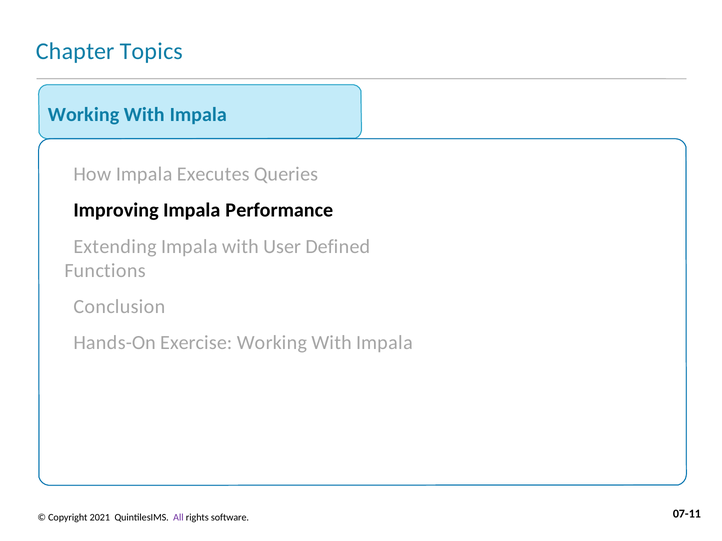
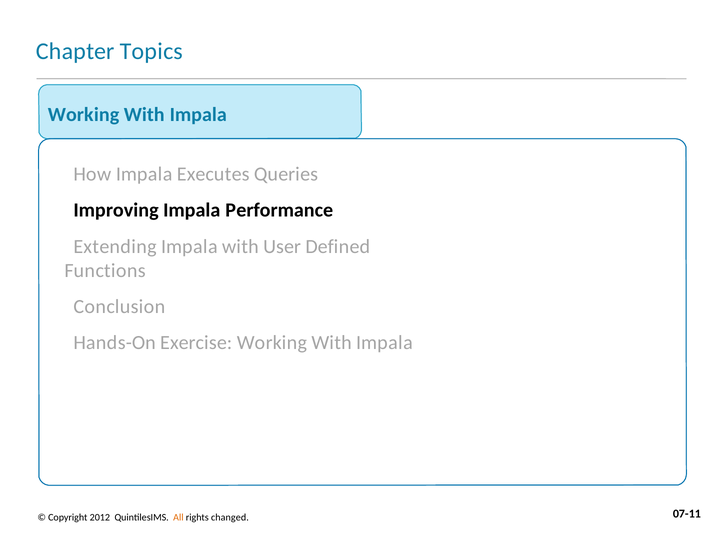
2021: 2021 -> 2012 (100, 518)
All colour: purple -> orange (178, 518)
software: software -> changed (230, 518)
